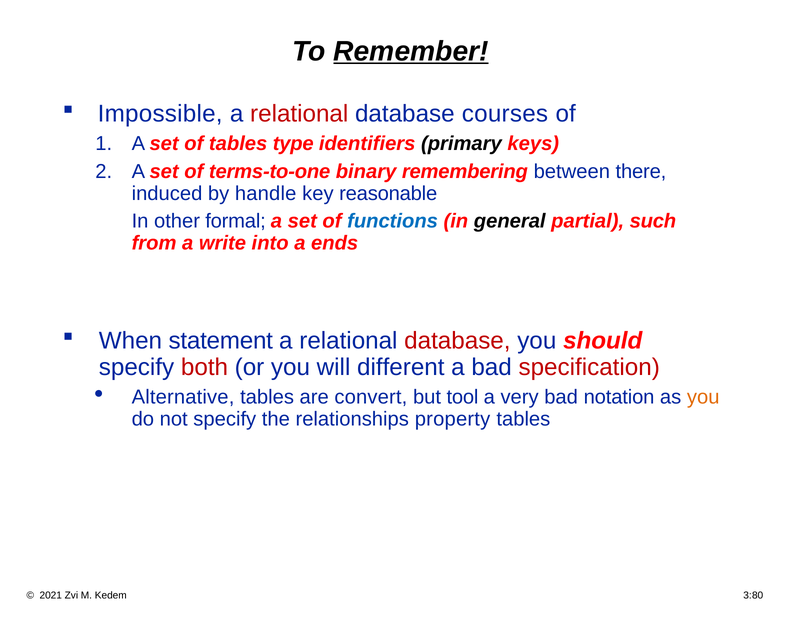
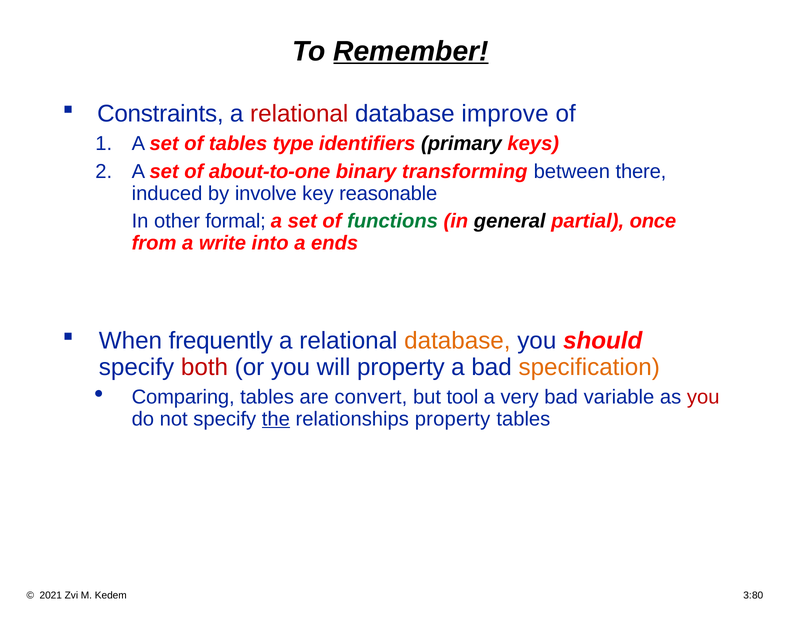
Impossible: Impossible -> Constraints (160, 114)
courses: courses -> improve (505, 114)
terms-to-one: terms-to-one -> about-to-one (270, 172)
remembering: remembering -> transforming (465, 172)
handle: handle -> involve (266, 194)
functions colour: blue -> green (393, 221)
such: such -> once (653, 221)
statement: statement -> frequently (221, 341)
database colour: red -> orange (457, 341)
will different: different -> property (401, 367)
specification colour: red -> orange (589, 367)
Alternative: Alternative -> Comparing (183, 397)
notation: notation -> variable (619, 397)
you colour: orange -> red (703, 397)
the underline: none -> present (276, 419)
